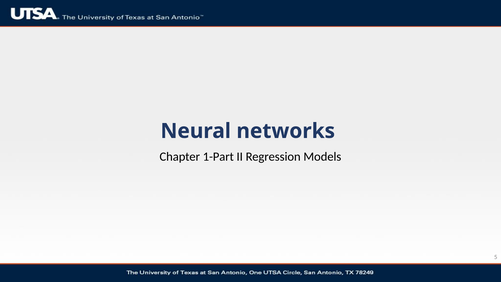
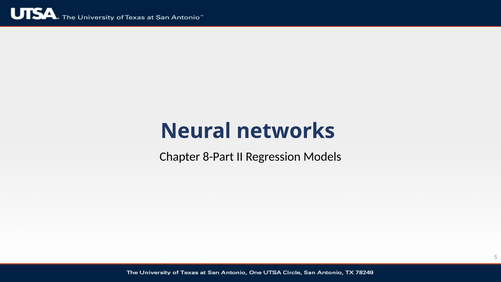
1-Part: 1-Part -> 8-Part (218, 157)
